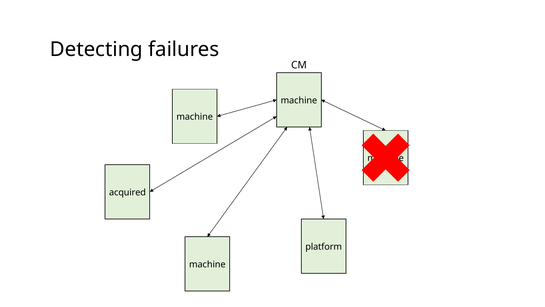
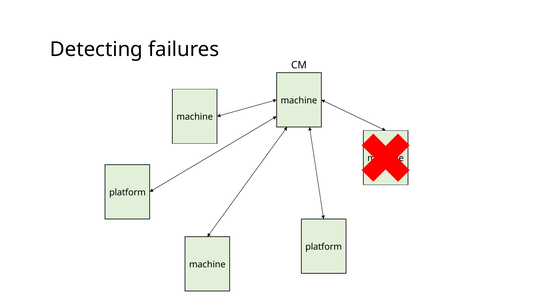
acquired: acquired -> platform (127, 192)
